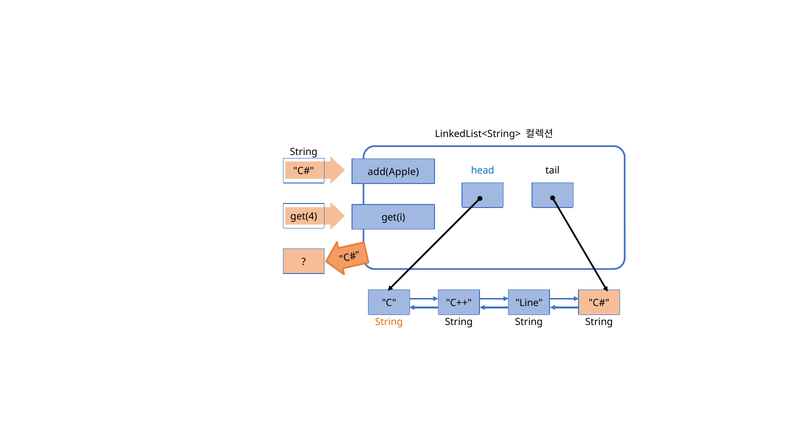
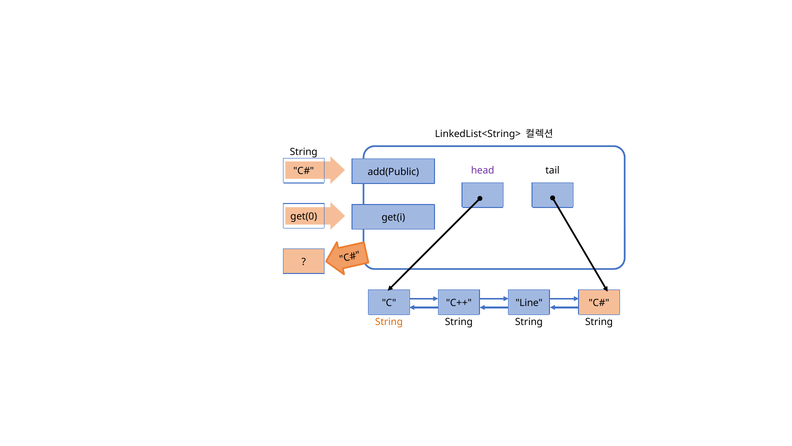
head colour: blue -> purple (483, 171)
add(Apple: add(Apple -> add(Public (393, 172)
get(4: get(4 -> get(0 (304, 216)
